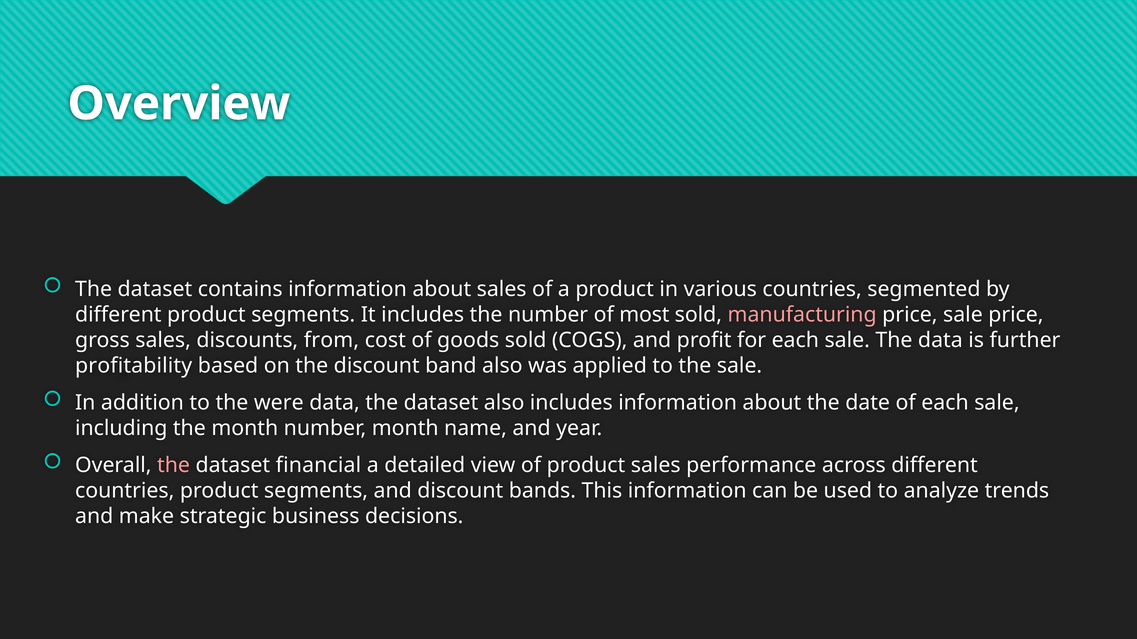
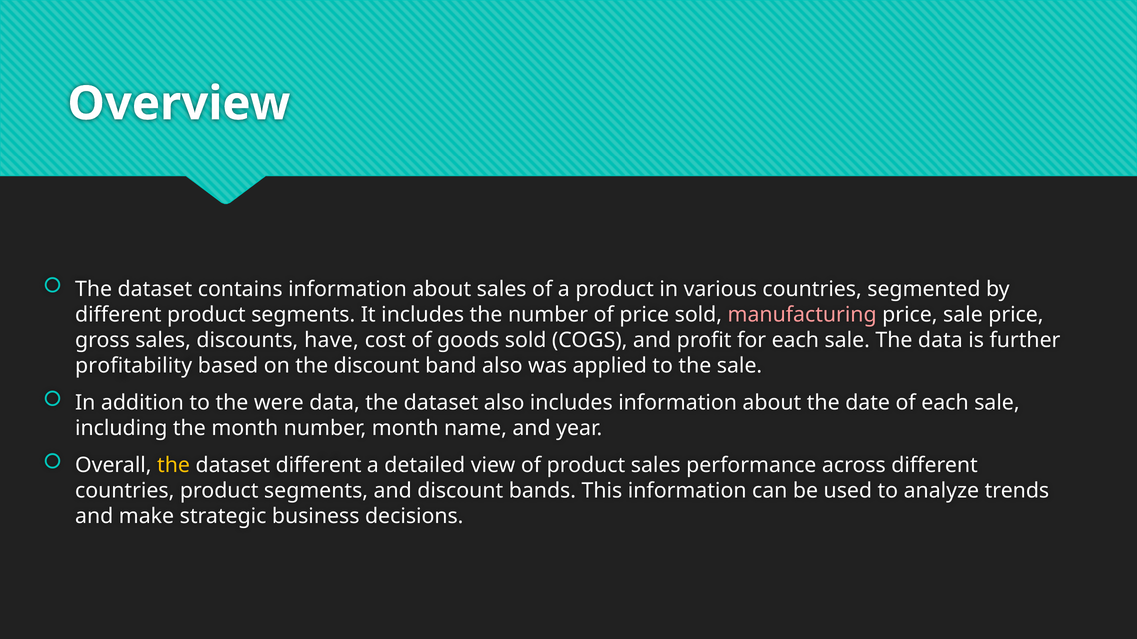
of most: most -> price (644, 315)
from: from -> have (331, 341)
the colour: pink -> yellow (174, 466)
dataset financial: financial -> different (319, 466)
